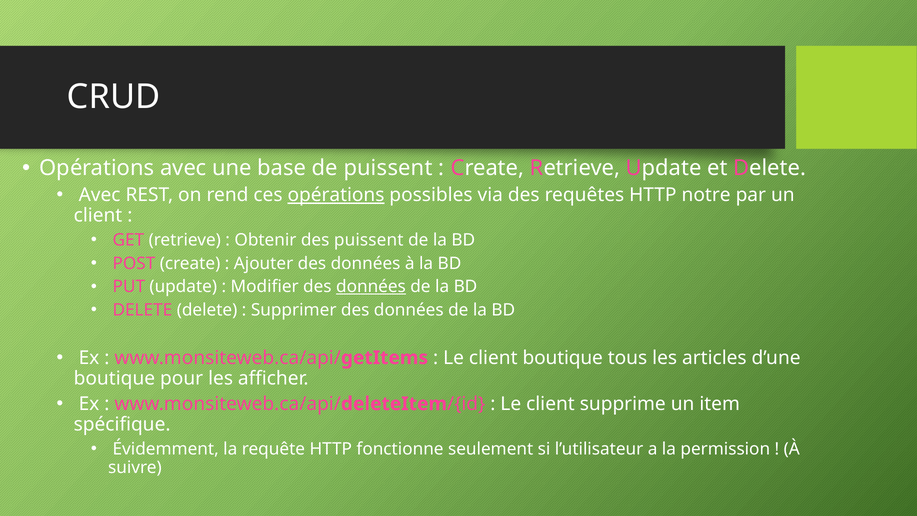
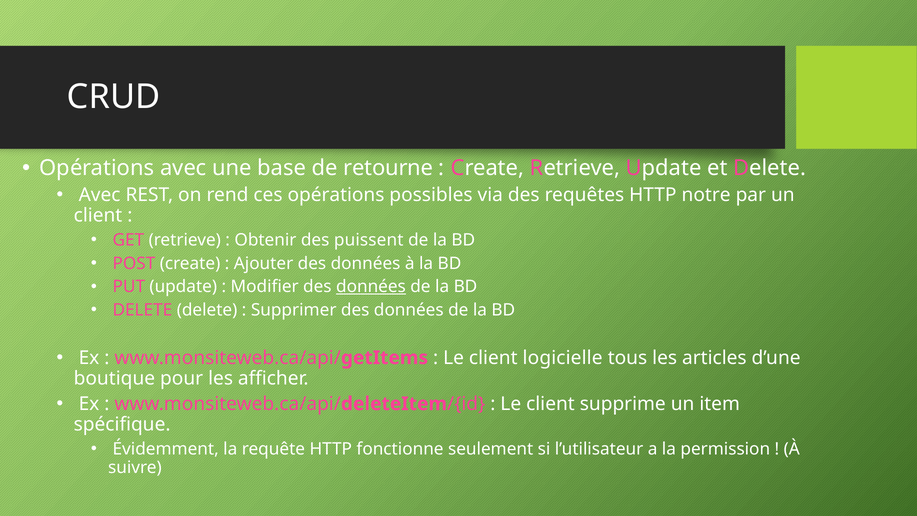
de puissent: puissent -> retourne (388, 168)
opérations underline: present -> none (336, 195)
client boutique: boutique -> logicielle (563, 358)
